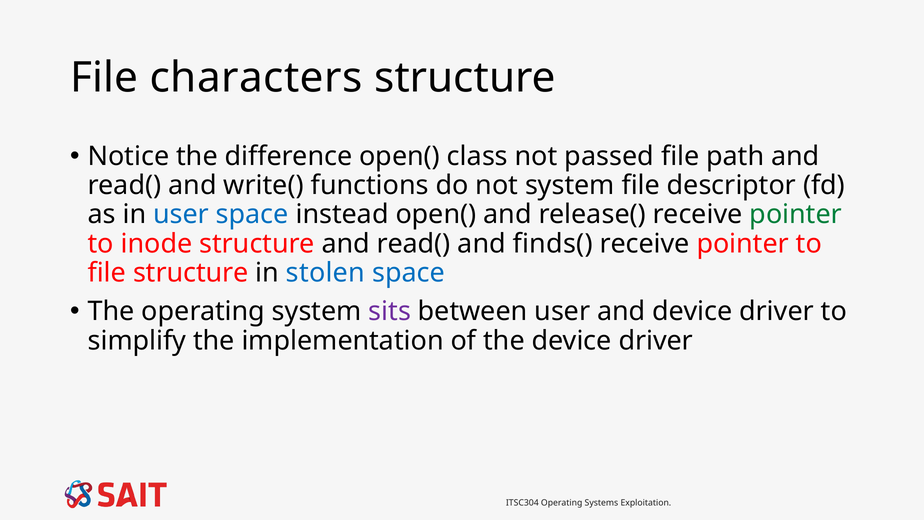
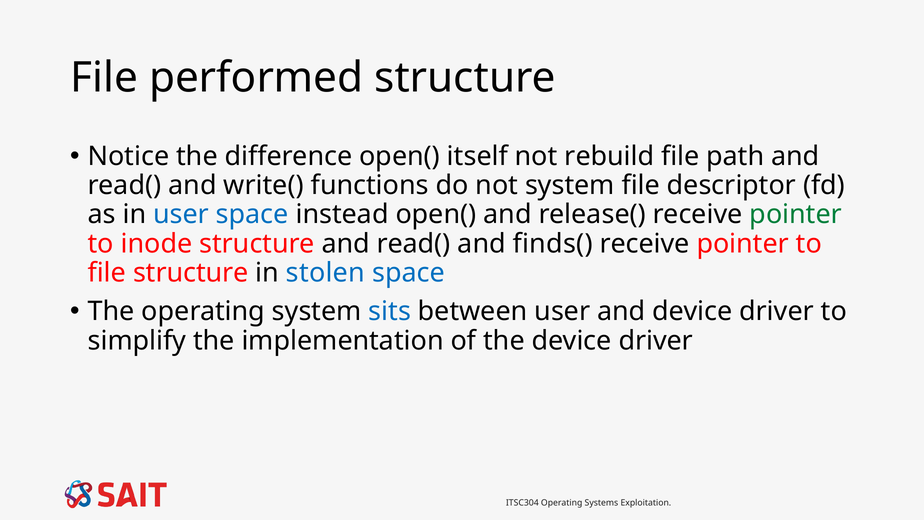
characters: characters -> performed (256, 78)
class: class -> itself (477, 156)
passed: passed -> rebuild (609, 156)
sits colour: purple -> blue (390, 311)
